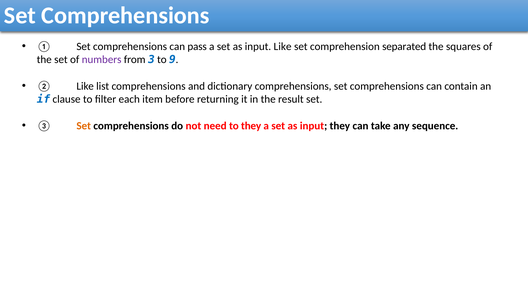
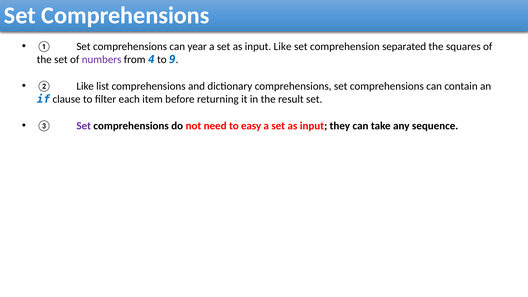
pass: pass -> year (197, 46)
3: 3 -> 4 (151, 60)
Set colour: orange -> purple (84, 126)
to they: they -> easy (251, 126)
